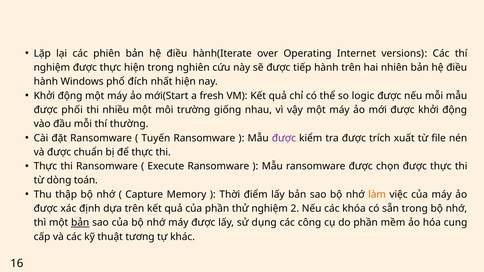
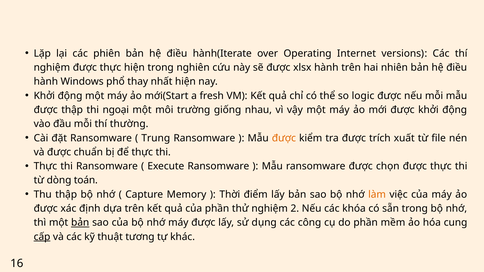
tiếp: tiếp -> xlsx (302, 68)
đích: đích -> thay (138, 82)
được phối: phối -> thập (72, 110)
nhiều: nhiều -> ngoại (116, 110)
Tuyến: Tuyến -> Trung (156, 138)
được colour: purple -> orange (284, 138)
cấp underline: none -> present (42, 237)
